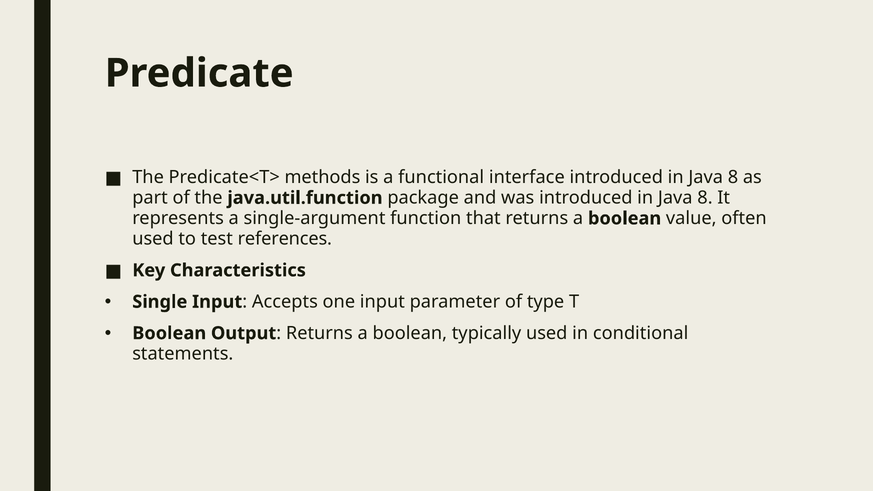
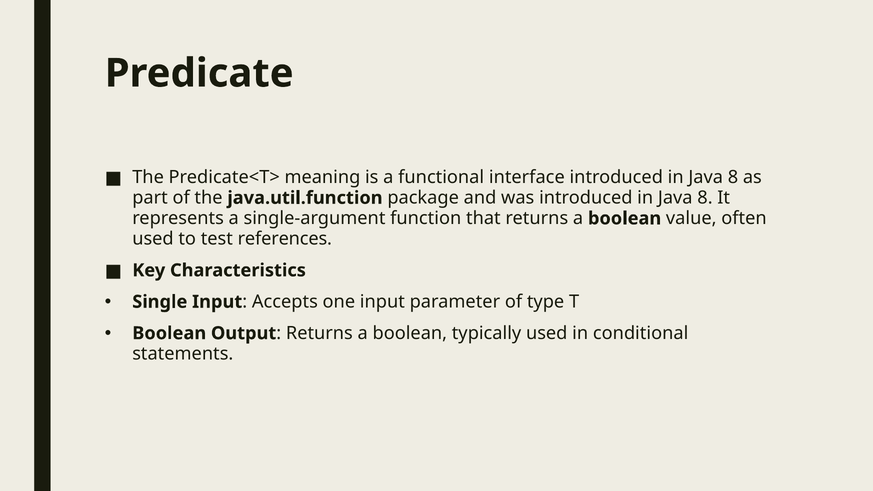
methods: methods -> meaning (322, 177)
